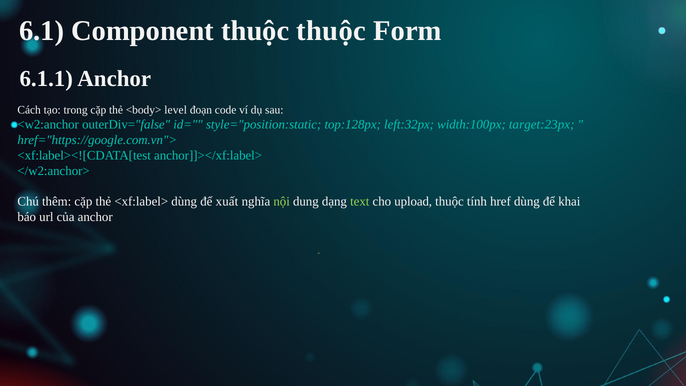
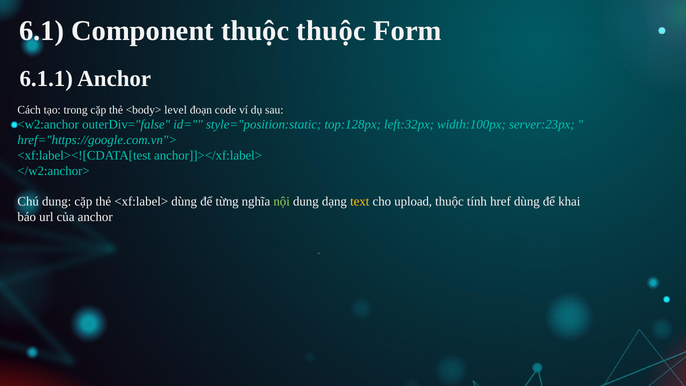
target:23px: target:23px -> server:23px (542, 124)
Chú thêm: thêm -> dung (57, 202)
xuất: xuất -> từng (227, 202)
text colour: light green -> yellow (360, 202)
